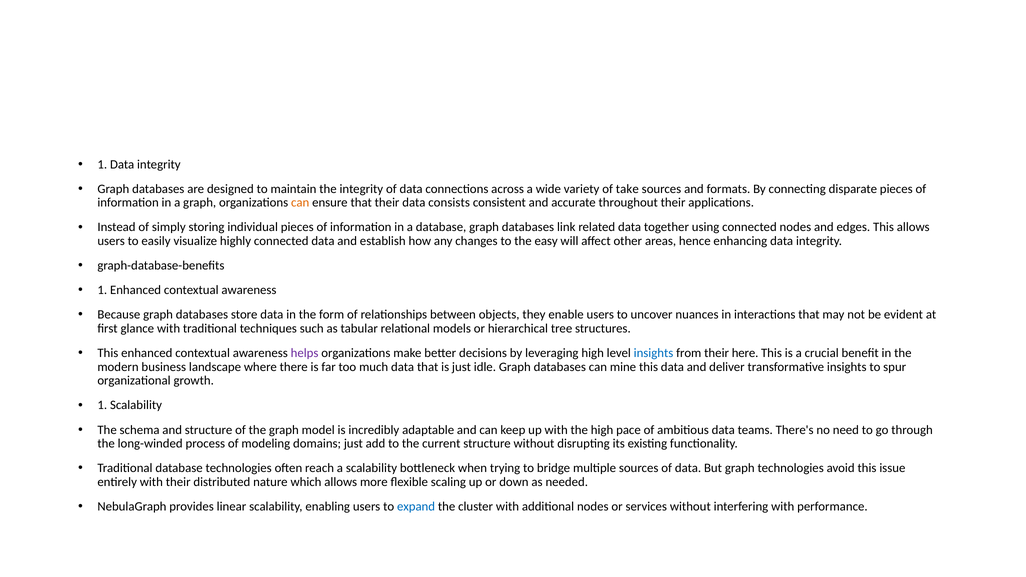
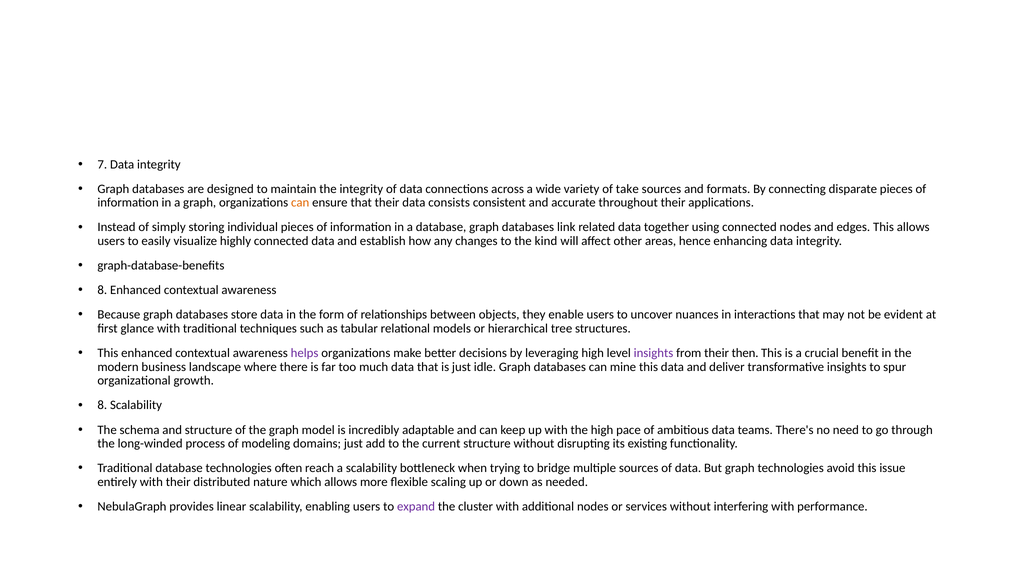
1: 1 -> 7 (102, 164)
easy: easy -> kind (546, 241)
1: 1 -> 8 (102, 290)
insights colour: blue -> purple (653, 353)
here: here -> then (745, 353)
1: 1 -> 8 (102, 405)
expand colour: blue -> purple (416, 507)
